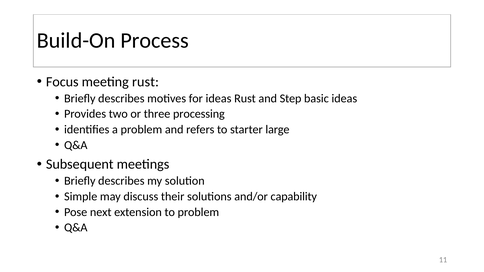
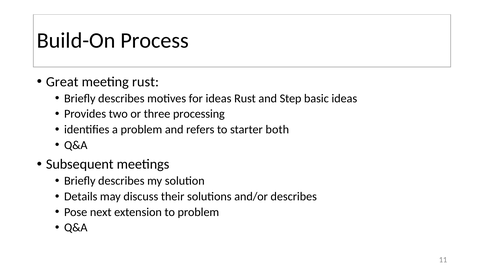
Focus: Focus -> Great (62, 82)
large: large -> both (277, 130)
Simple: Simple -> Details (81, 197)
and/or capability: capability -> describes (294, 197)
